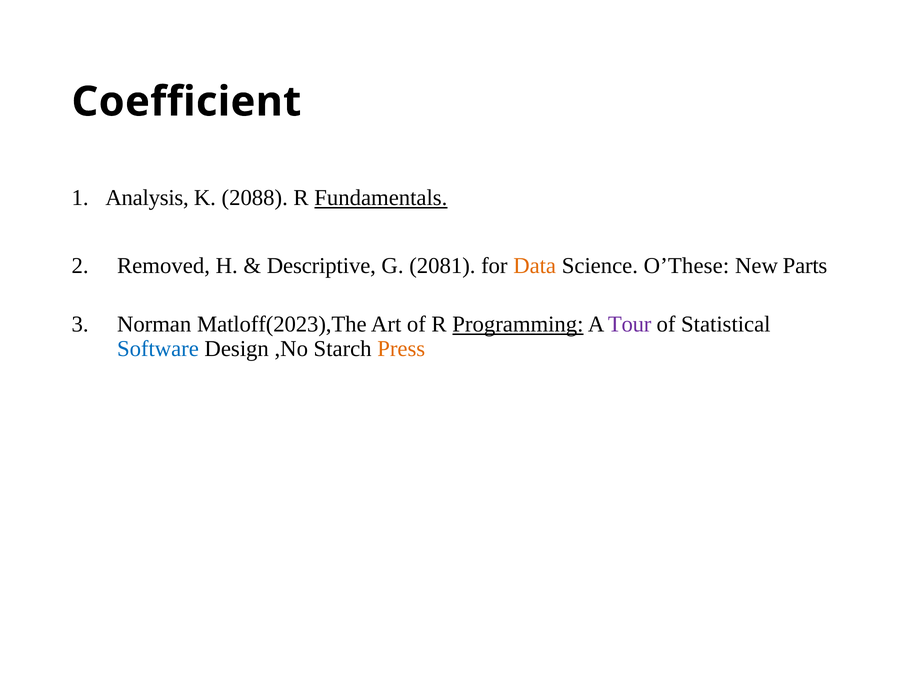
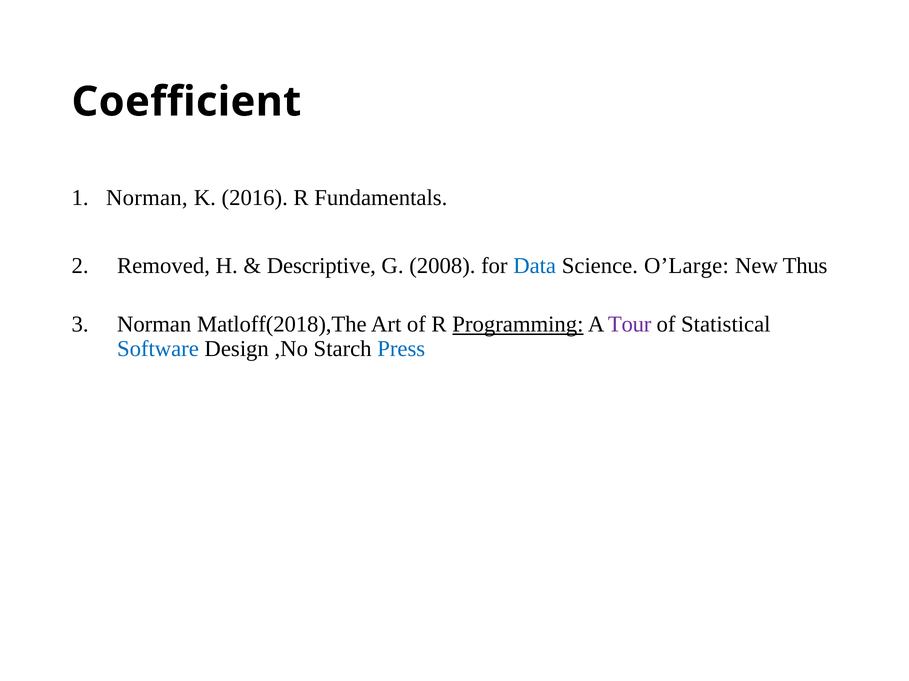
Analysis: Analysis -> Norman (147, 198)
2088: 2088 -> 2016 (255, 198)
Fundamentals underline: present -> none (381, 198)
2081: 2081 -> 2008 (442, 266)
Data colour: orange -> blue (535, 266)
O’These: O’These -> O’Large (686, 266)
Parts: Parts -> Thus (805, 266)
Matloff(2023),The: Matloff(2023),The -> Matloff(2018),The (282, 325)
Press colour: orange -> blue (401, 349)
